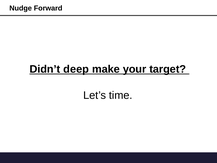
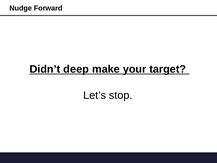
time: time -> stop (121, 95)
